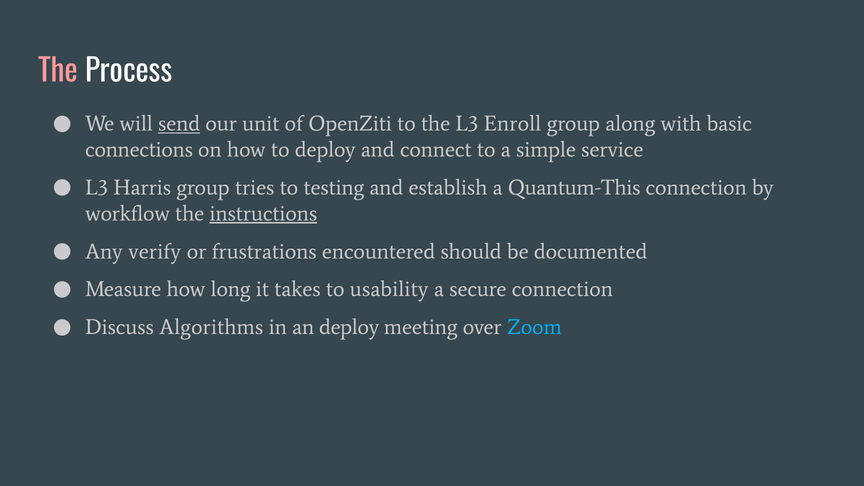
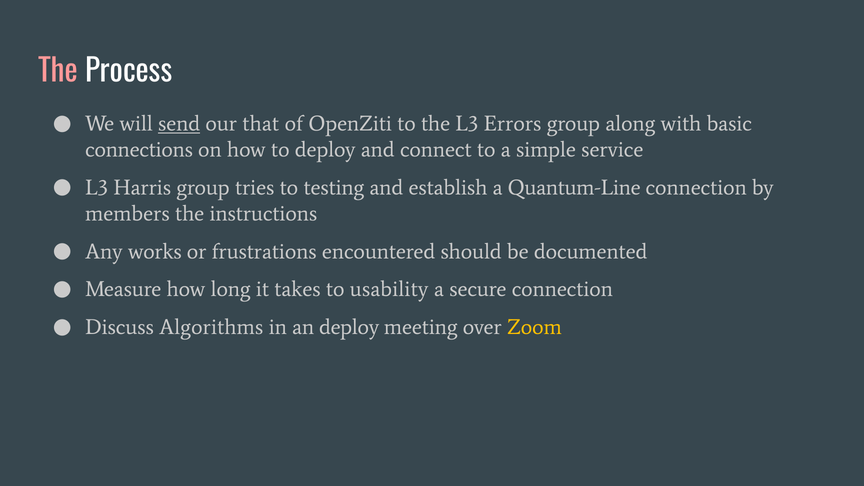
unit: unit -> that (261, 124)
Enroll: Enroll -> Errors (513, 124)
Quantum-This: Quantum-This -> Quantum-Line (574, 188)
workflow: workflow -> members (127, 213)
instructions underline: present -> none (263, 213)
verify: verify -> works (155, 251)
Zoom colour: light blue -> yellow (534, 327)
